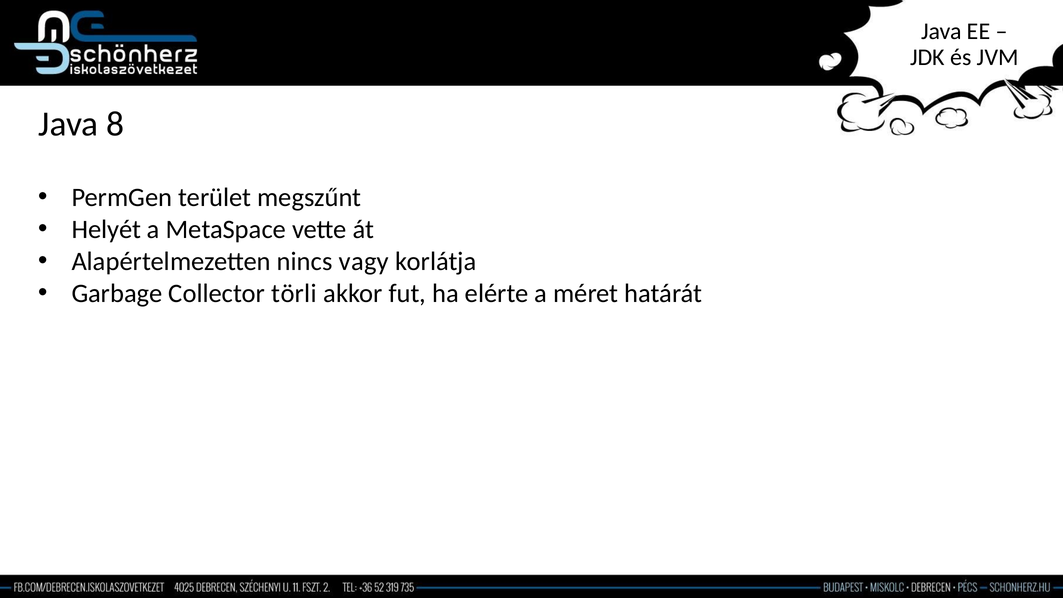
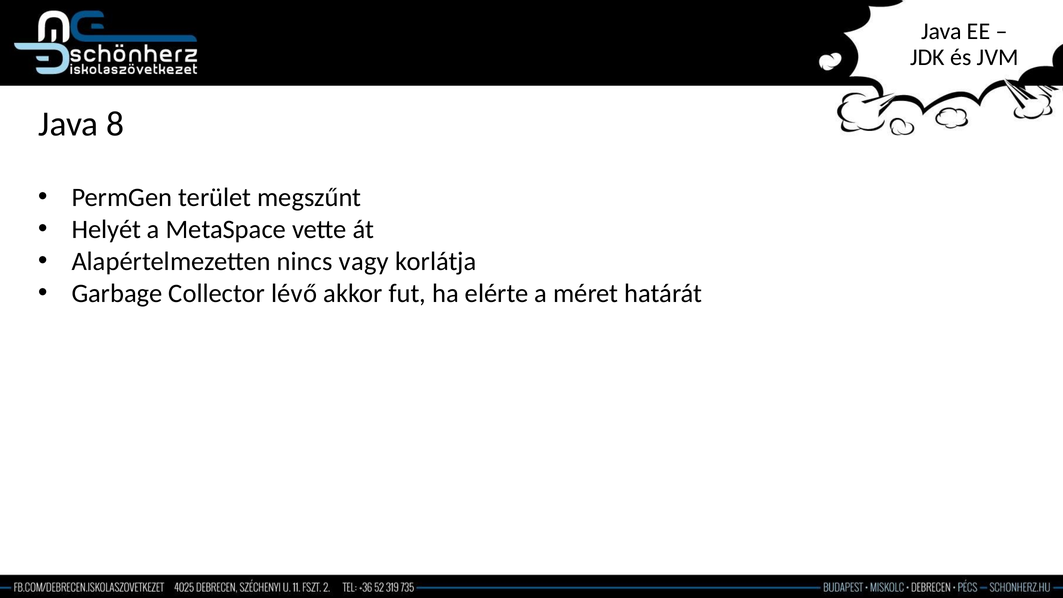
törli: törli -> lévő (294, 293)
